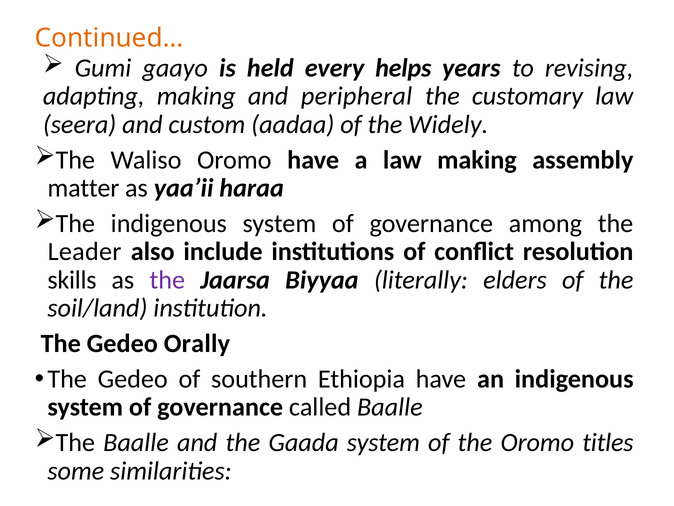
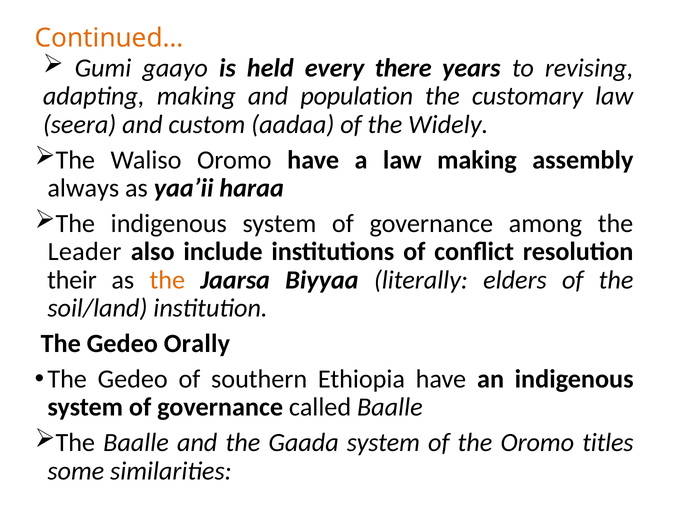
helps: helps -> there (403, 68)
peripheral: peripheral -> population (357, 96)
matter: matter -> always (83, 188)
skills: skills -> their (72, 280)
the colour: purple -> orange (167, 280)
